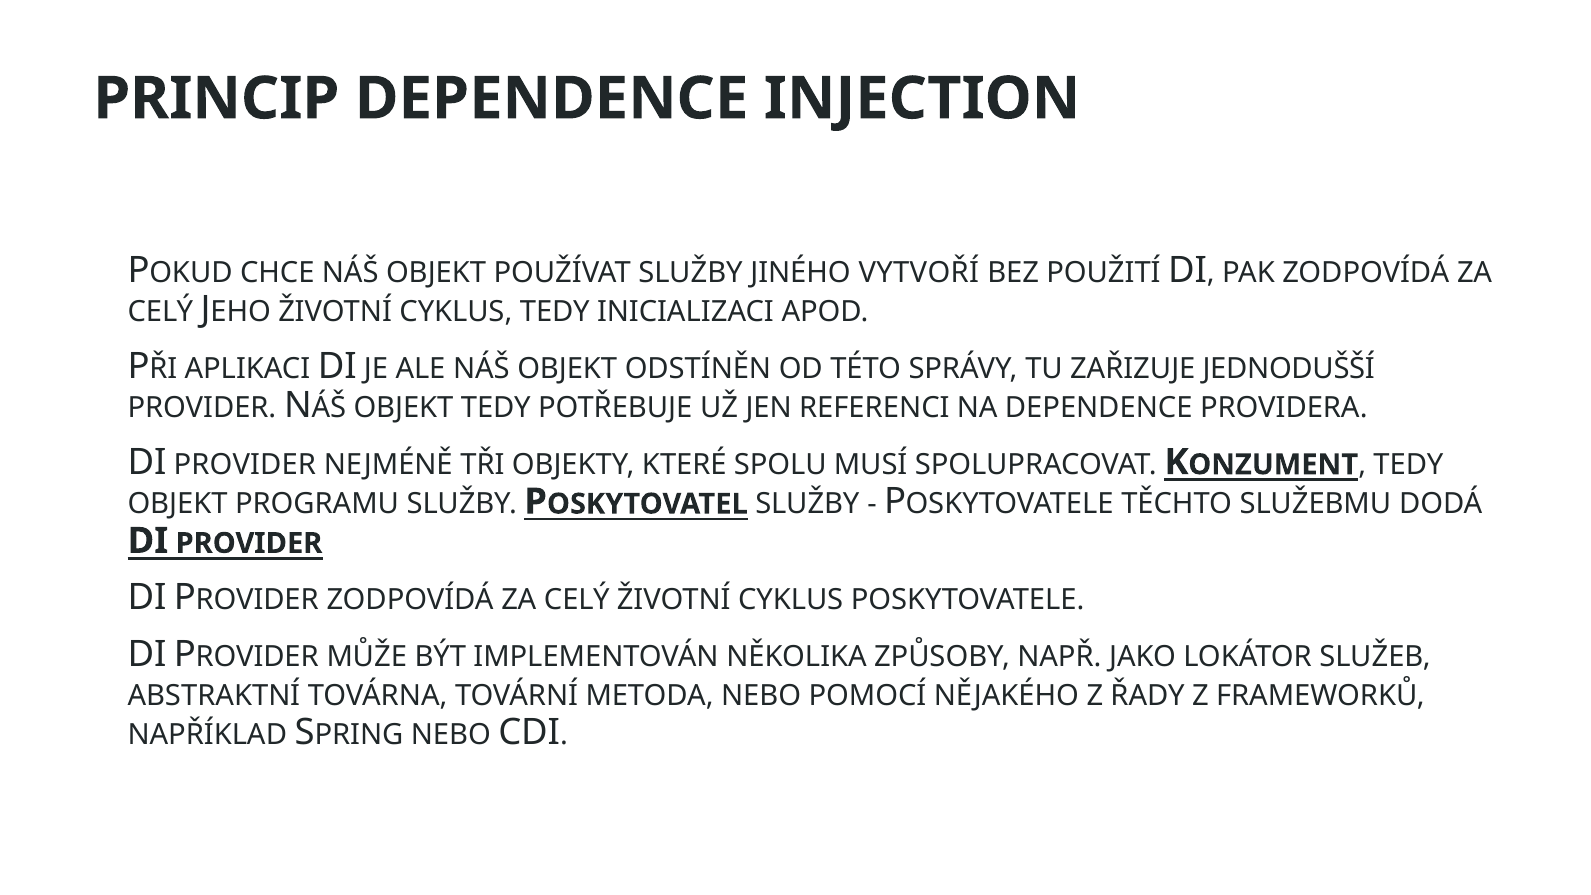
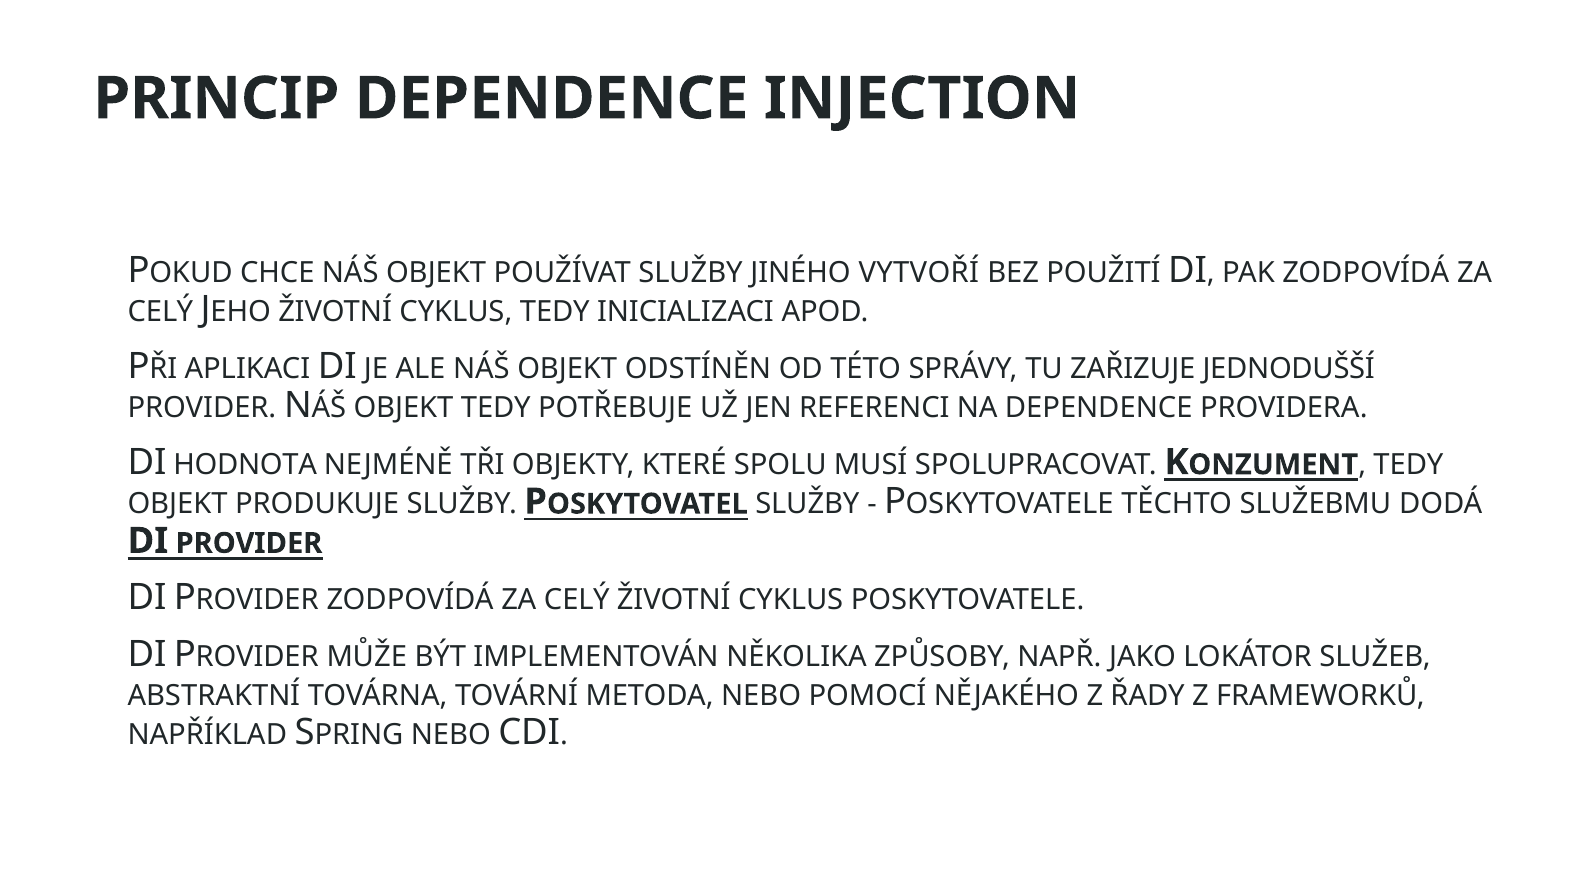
PROVIDER: PROVIDER -> HODNOTA (245, 465)
PROGRAMU: PROGRAMU -> PRODUKUJE (317, 504)
